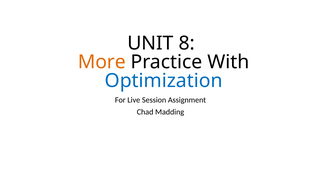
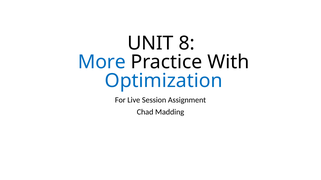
More colour: orange -> blue (102, 62)
